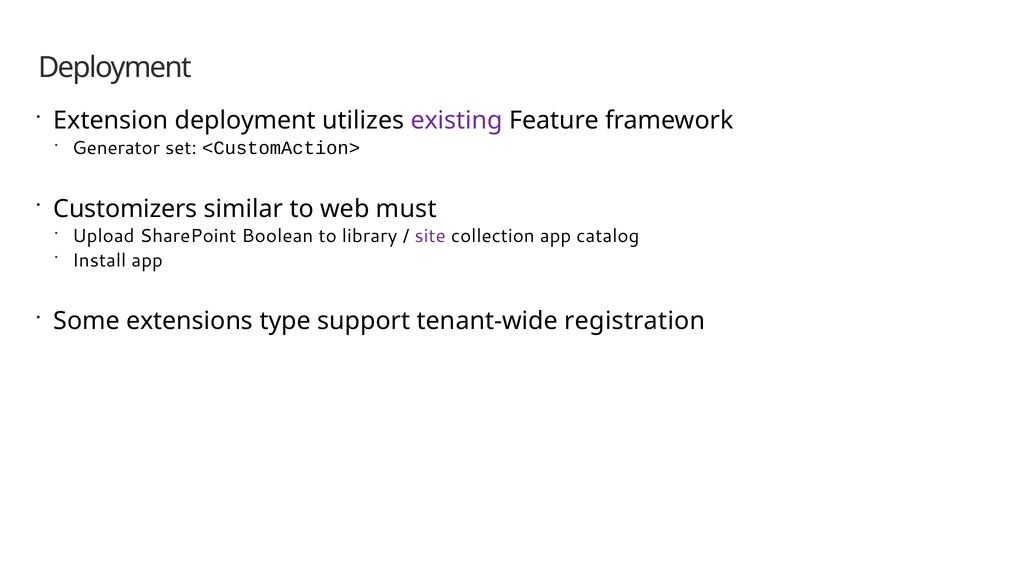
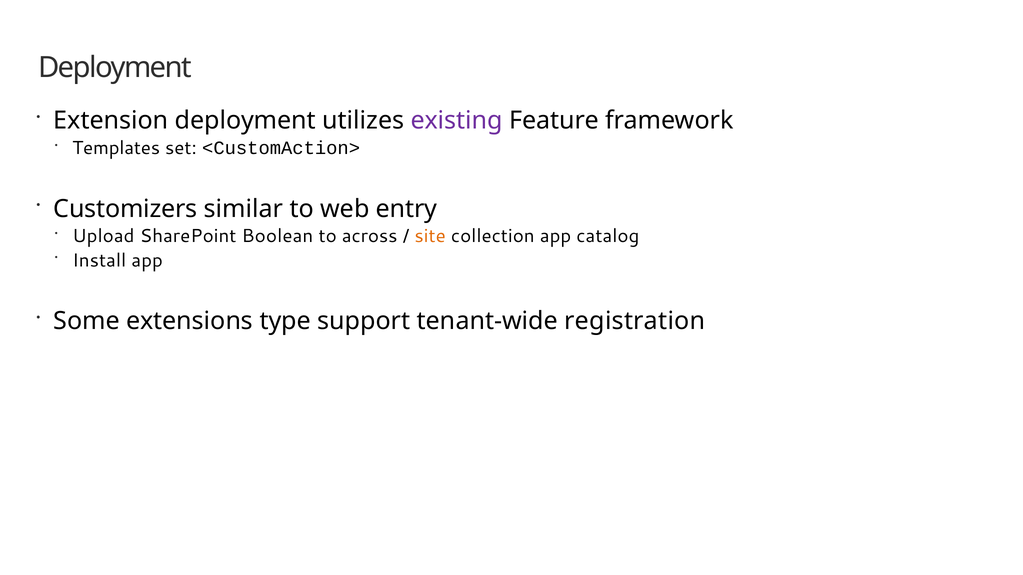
Generator: Generator -> Templates (116, 148)
must: must -> entry (407, 209)
library: library -> across (370, 236)
site colour: purple -> orange (430, 236)
